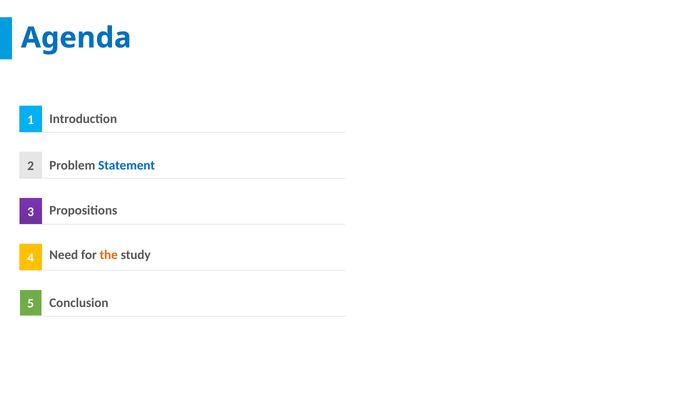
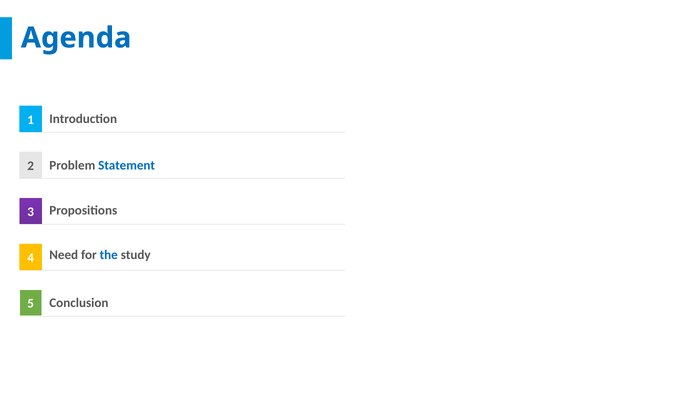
the colour: orange -> blue (109, 255)
